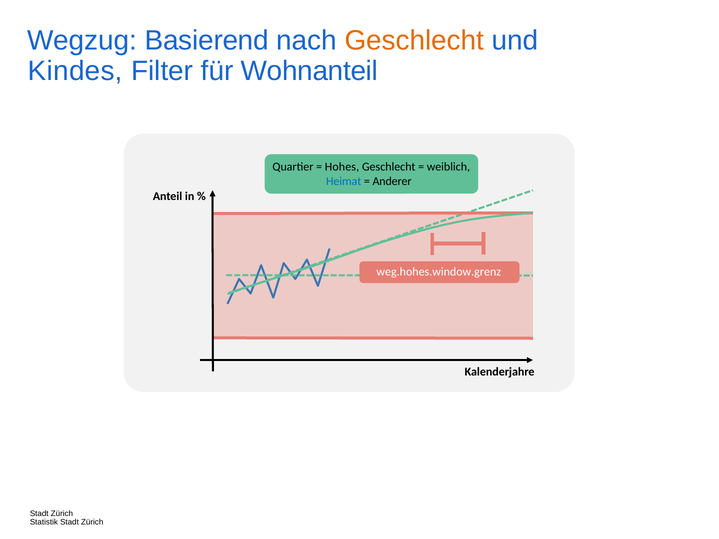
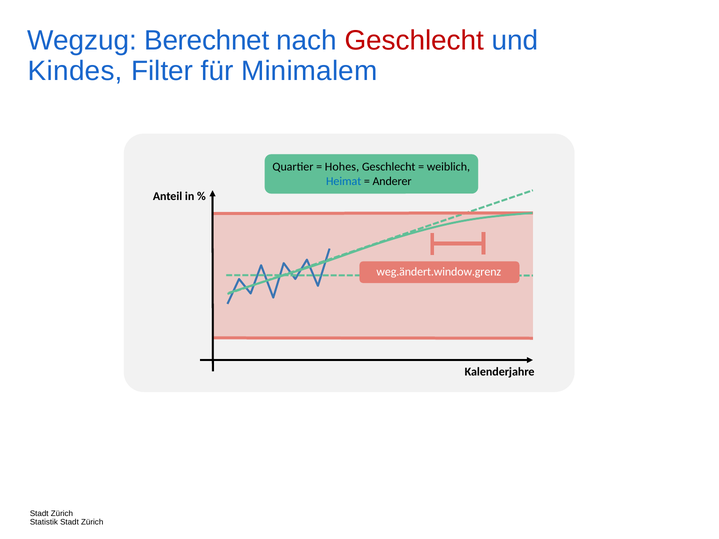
Basierend: Basierend -> Berechnet (207, 41)
Geschlecht colour: orange -> red (414, 41)
Wohnanteil: Wohnanteil -> Minimalem (309, 71)
weg.hohes.window.grenz: weg.hohes.window.grenz -> weg.ändert.window.grenz (439, 272)
